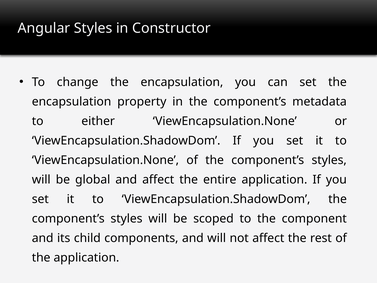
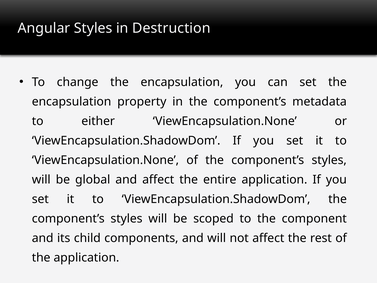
Constructor: Constructor -> Destruction (171, 28)
